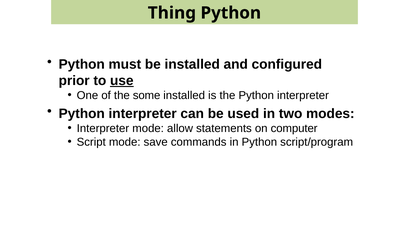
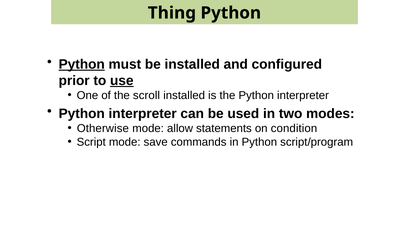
Python underline: none -> present (82, 64)
some: some -> scroll (146, 96)
Interpreter: Interpreter -> Otherwise (103, 128)
computer: computer -> condition (294, 128)
